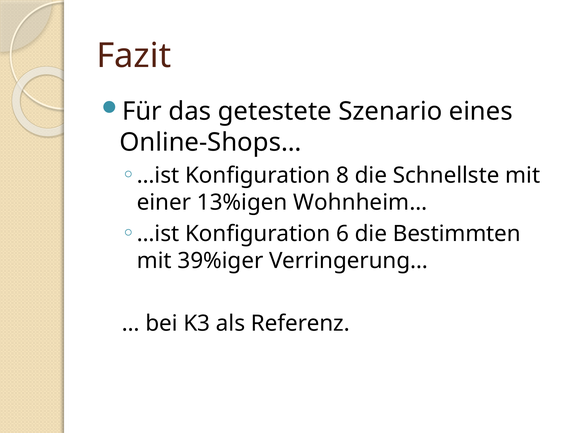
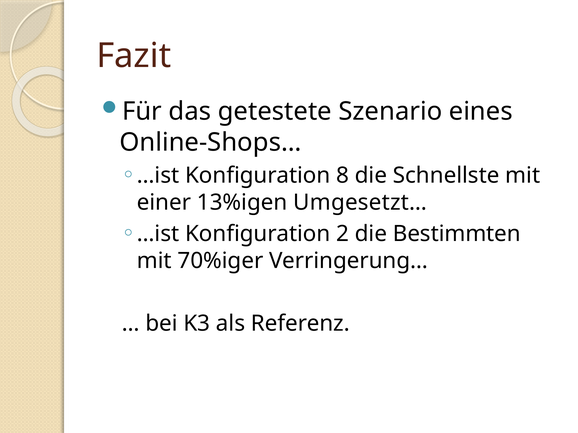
Wohnheim…: Wohnheim… -> Umgesetzt… (360, 203)
6: 6 -> 2 (343, 234)
39%iger: 39%iger -> 70%iger (220, 261)
